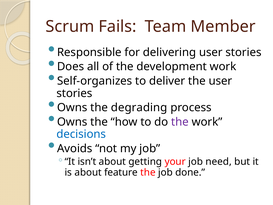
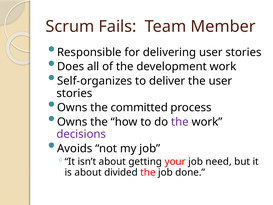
degrading: degrading -> committed (139, 107)
decisions colour: blue -> purple (81, 134)
feature: feature -> divided (121, 172)
